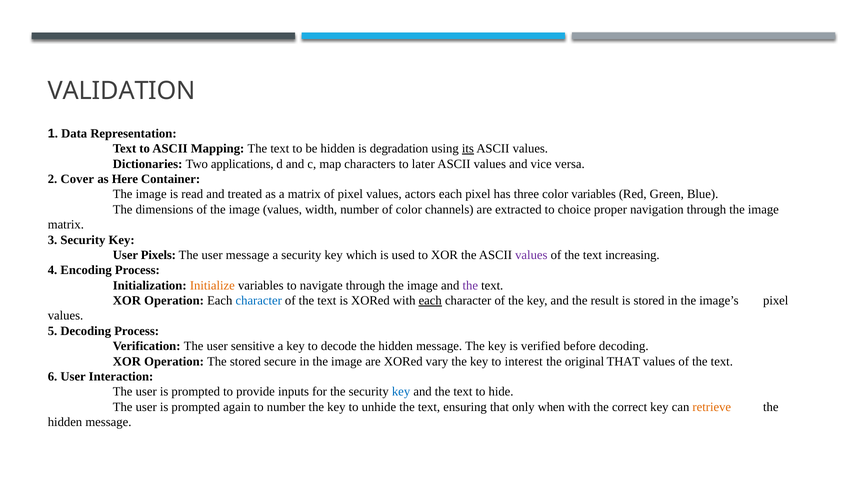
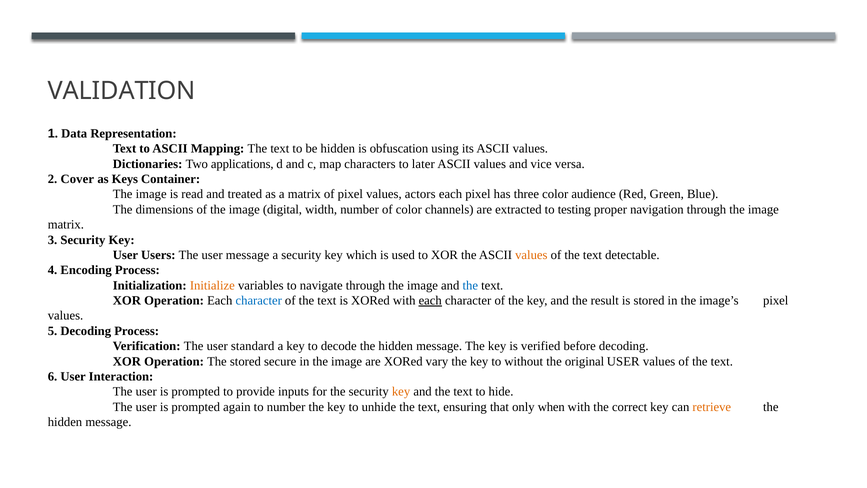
degradation: degradation -> obfuscation (399, 149)
its underline: present -> none (468, 149)
Here: Here -> Keys (125, 179)
color variables: variables -> audience (594, 194)
image values: values -> digital (282, 209)
choice: choice -> testing (574, 209)
Pixels: Pixels -> Users (158, 255)
values colour: purple -> orange (531, 255)
increasing: increasing -> detectable (632, 255)
the colour: purple -> blue (470, 285)
sensitive: sensitive -> standard (253, 346)
interest: interest -> without (524, 361)
original THAT: THAT -> USER (623, 361)
key colour: blue -> orange (401, 391)
